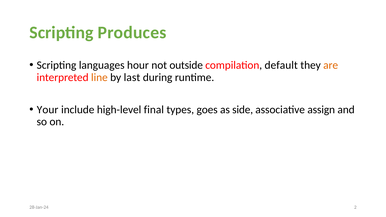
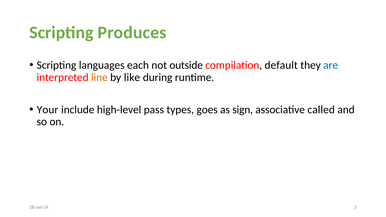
hour: hour -> each (138, 65)
are colour: orange -> blue (331, 65)
last: last -> like (132, 77)
final: final -> pass (154, 110)
side: side -> sign (243, 110)
assign: assign -> called (321, 110)
